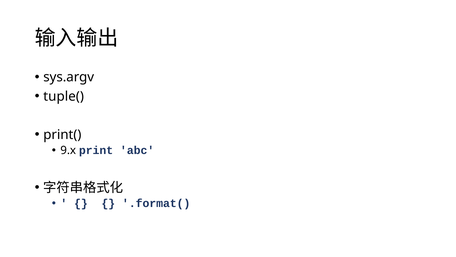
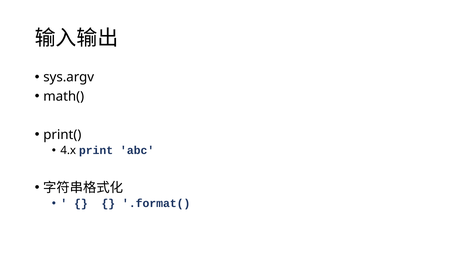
tuple(: tuple( -> math( (64, 96)
9.x: 9.x -> 4.x (68, 150)
